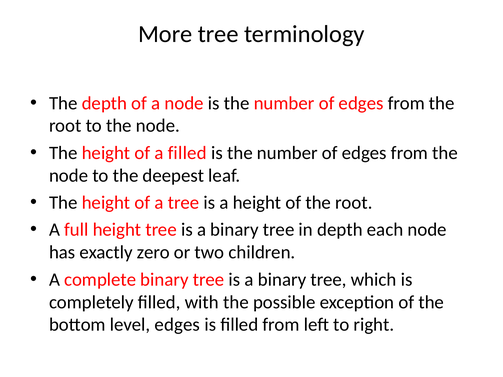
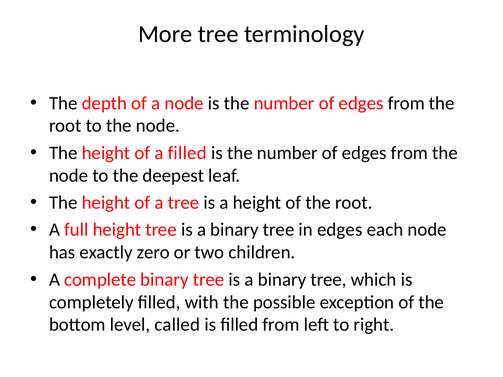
in depth: depth -> edges (340, 230)
level edges: edges -> called (177, 325)
